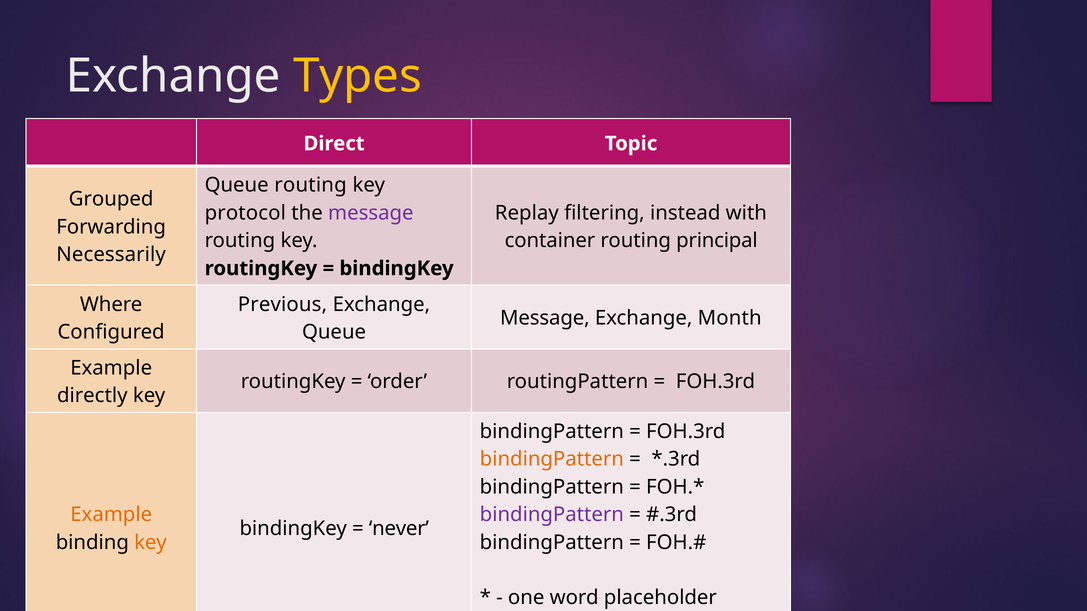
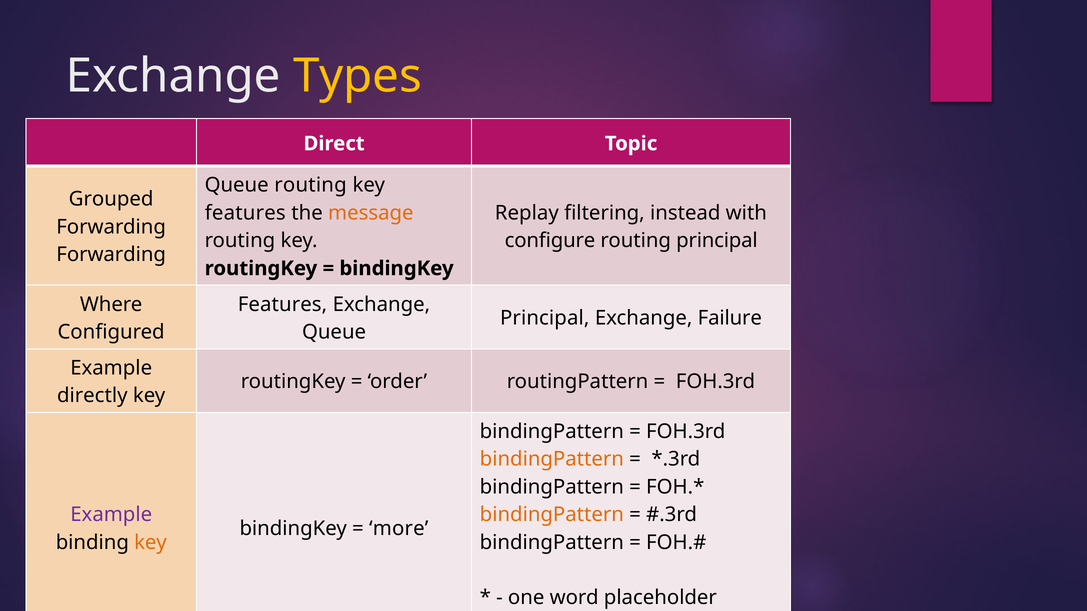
protocol: protocol -> features (245, 213)
message colour: purple -> orange (371, 213)
container: container -> configure (550, 241)
Necessarily: Necessarily -> Forwarding (111, 255)
Previous: Previous -> Features (282, 305)
Message: Message -> Principal (545, 318)
Month: Month -> Failure (730, 318)
Example colour: orange -> purple (111, 515)
bindingPattern colour: purple -> orange (552, 515)
never: never -> more (399, 529)
